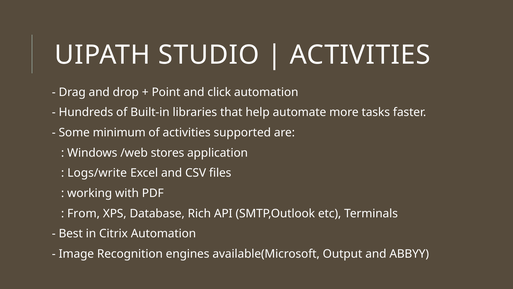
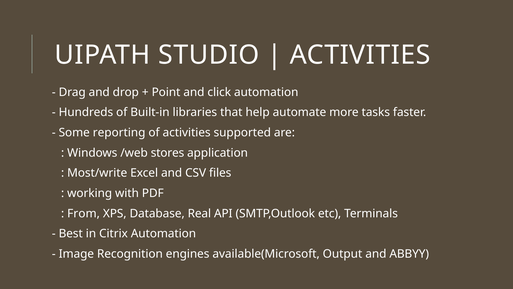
minimum: minimum -> reporting (119, 132)
Logs/write: Logs/write -> Most/write (97, 173)
Rich: Rich -> Real (199, 213)
